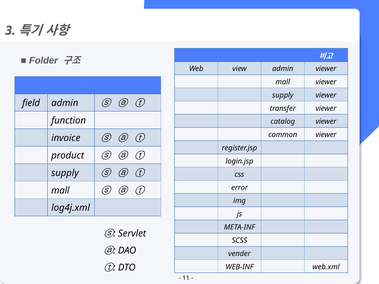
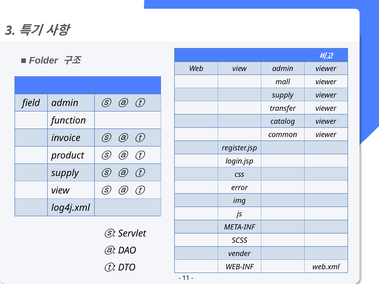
mall: mall -> view (60, 191)
